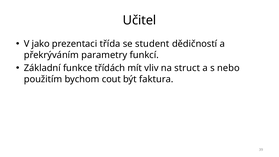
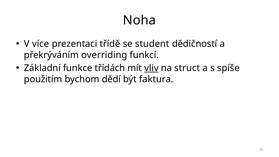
Učitel: Učitel -> Noha (139, 20)
jako: jako -> více (41, 44)
třída: třída -> třídě (110, 44)
parametry: parametry -> overriding (104, 55)
vliv underline: none -> present (151, 68)
nebo: nebo -> spíše (228, 68)
cout: cout -> dědí (111, 79)
